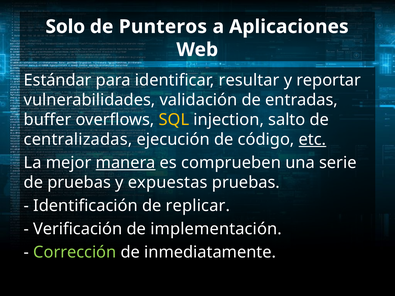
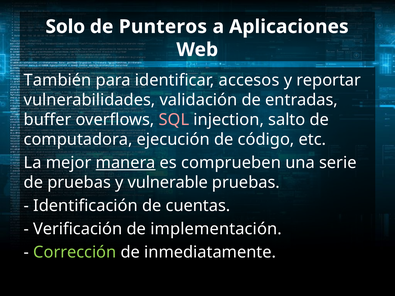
Estándar: Estándar -> También (58, 80)
resultar: resultar -> accesos (249, 80)
SQL colour: yellow -> pink (174, 120)
centralizadas: centralizadas -> computadora (78, 139)
etc underline: present -> none (312, 139)
expuestas: expuestas -> vulnerable (168, 183)
replicar: replicar -> cuentas (198, 206)
